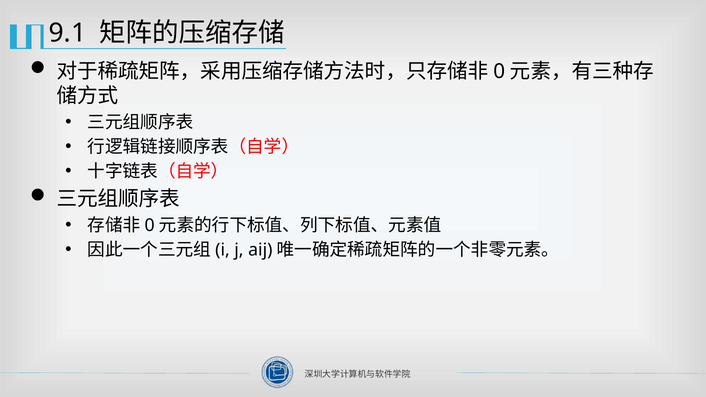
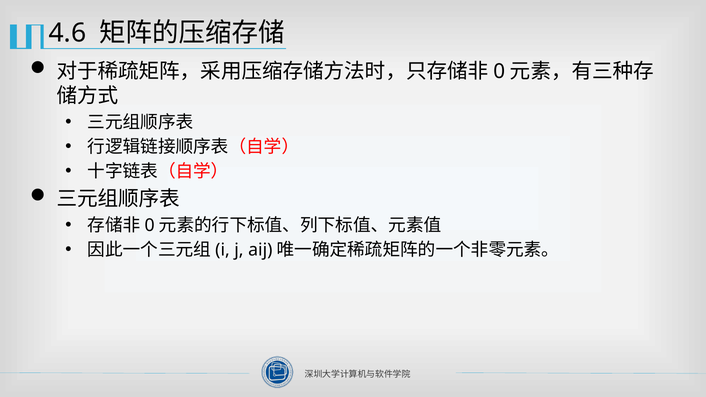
9.1: 9.1 -> 4.6 (67, 33)
